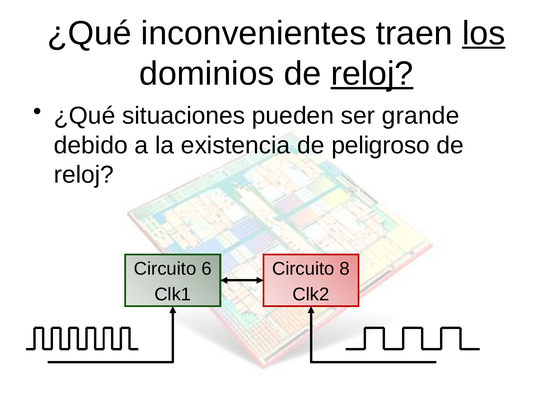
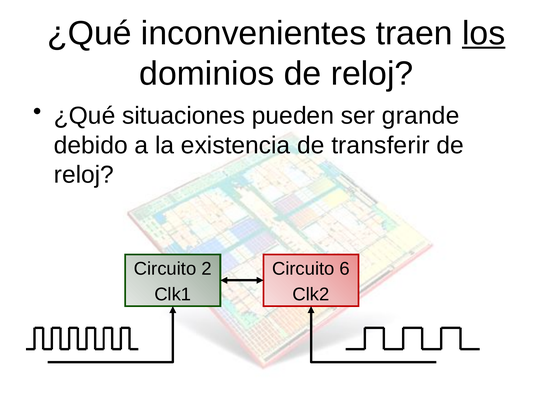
reloj underline: present -> none (372, 74)
peligroso: peligroso -> transferir (380, 146)
6: 6 -> 2 (207, 269)
8: 8 -> 6 (345, 269)
